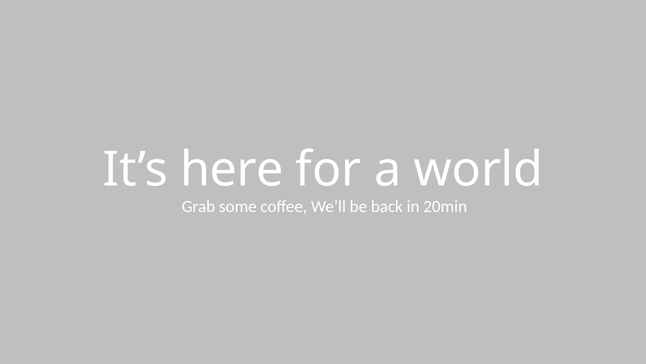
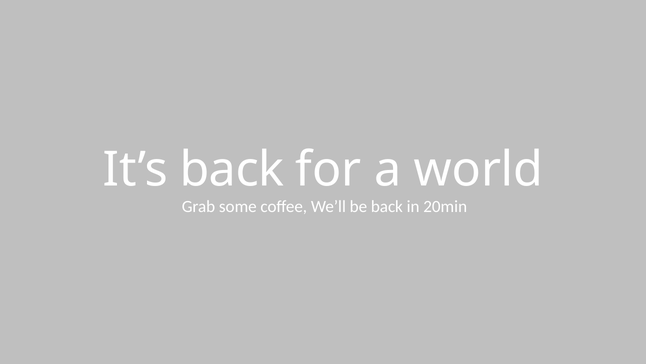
It’s here: here -> back (232, 170)
